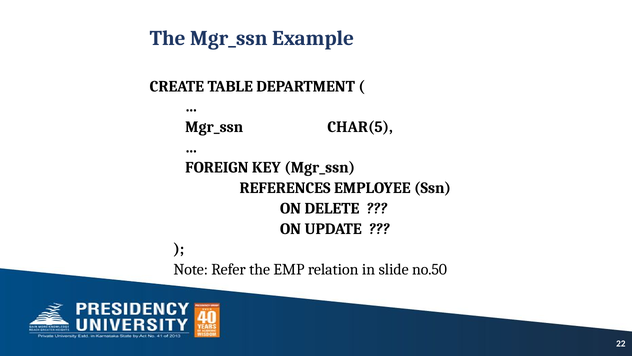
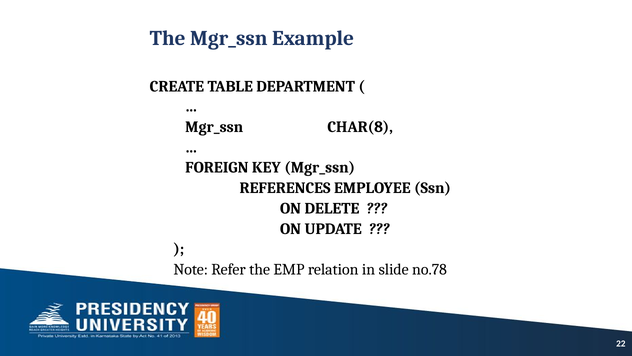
CHAR(5: CHAR(5 -> CHAR(8 (360, 127)
no.50: no.50 -> no.78 (429, 269)
